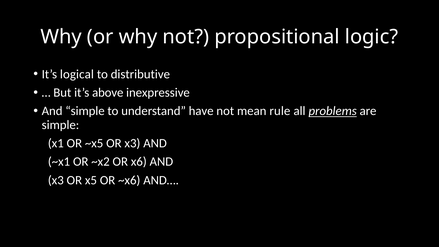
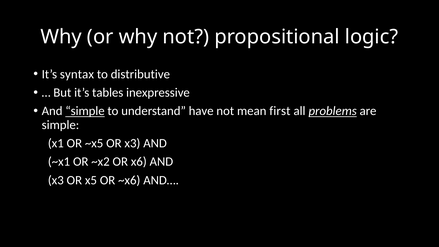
logical: logical -> syntax (77, 74)
above: above -> tables (108, 93)
simple underline: none -> present (85, 111)
rule: rule -> first (280, 111)
